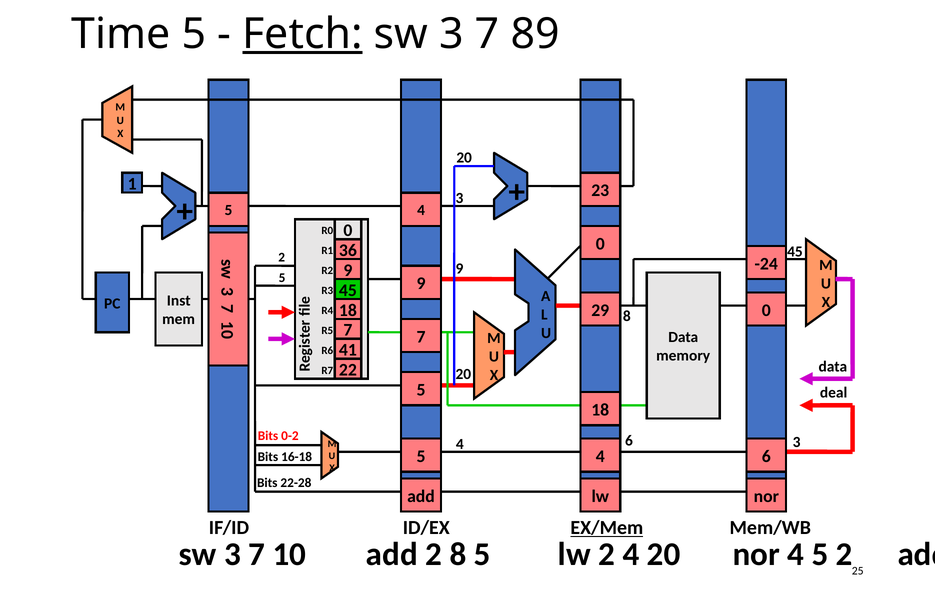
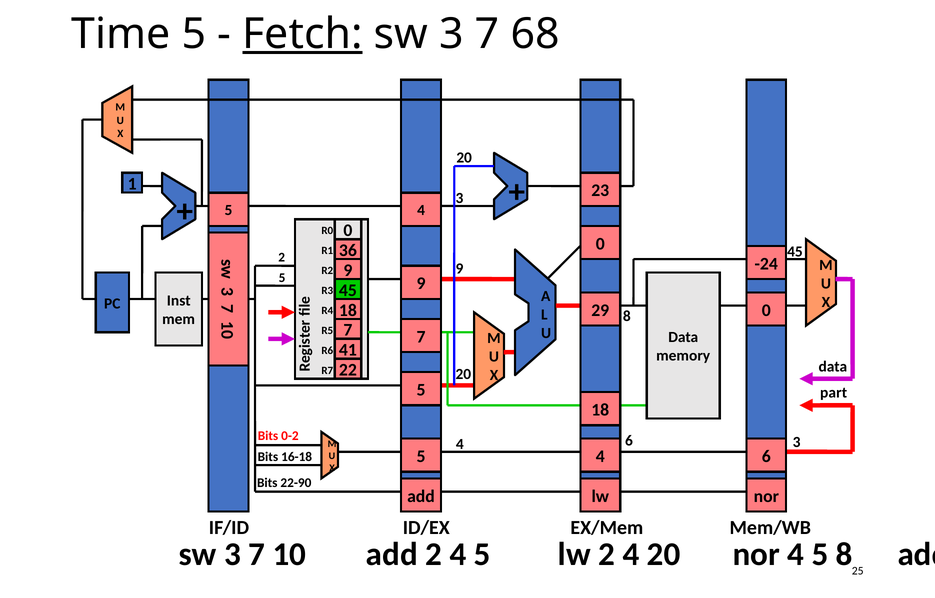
89: 89 -> 68 (535, 34)
deal: deal -> part (834, 392)
22-28: 22-28 -> 22-90 (296, 483)
EX/Mem underline: present -> none (607, 527)
add 2 8: 8 -> 4 (458, 554)
5 2: 2 -> 8 (844, 554)
